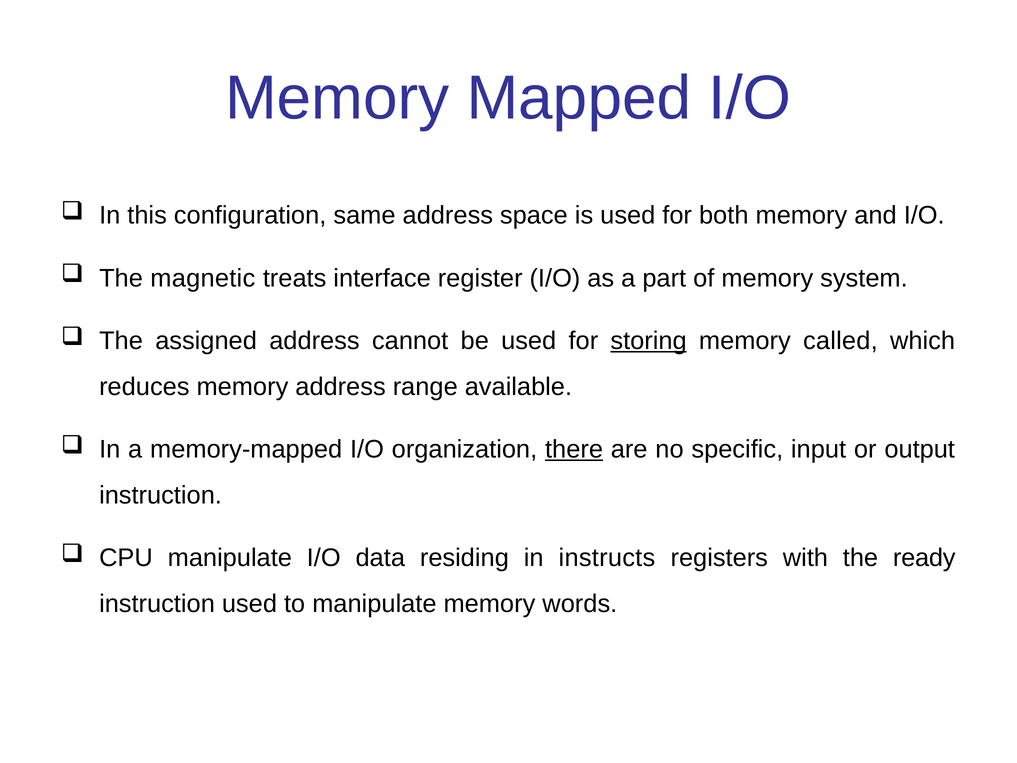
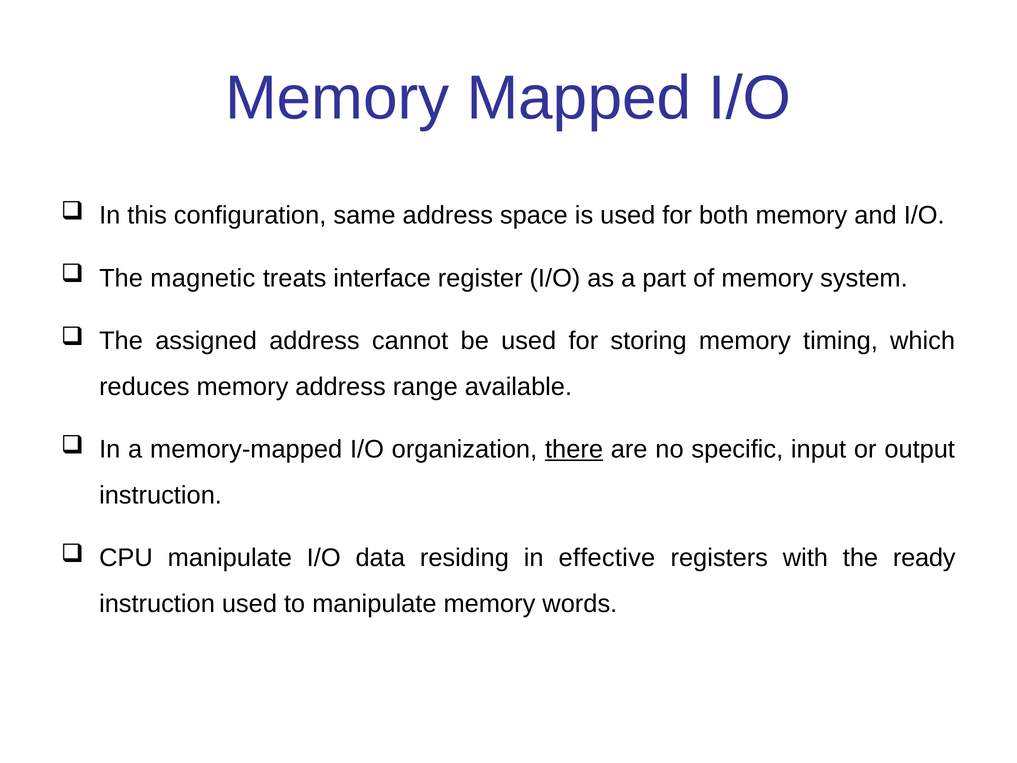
storing underline: present -> none (649, 341)
called: called -> timing (840, 341)
instructs: instructs -> effective (607, 558)
